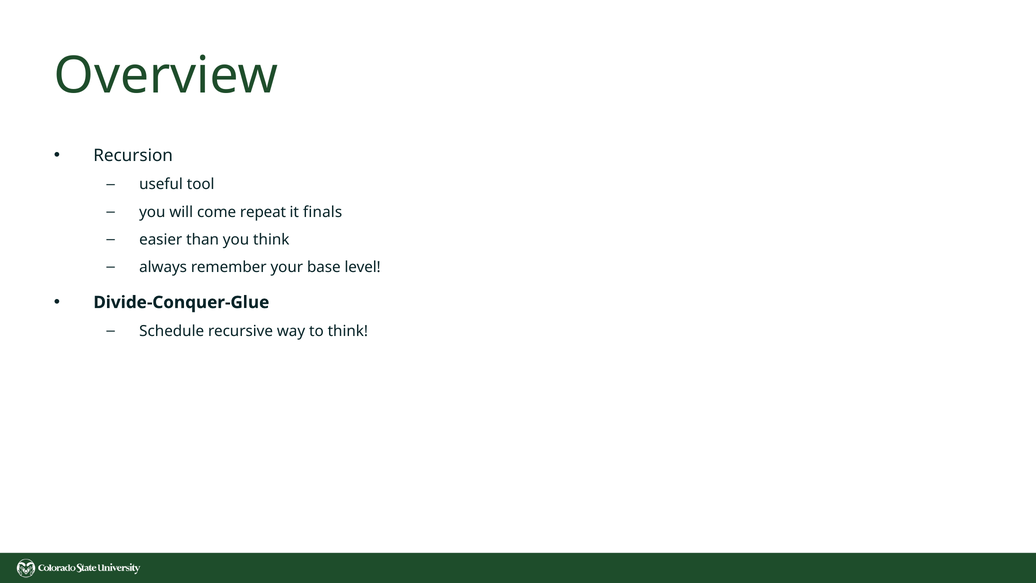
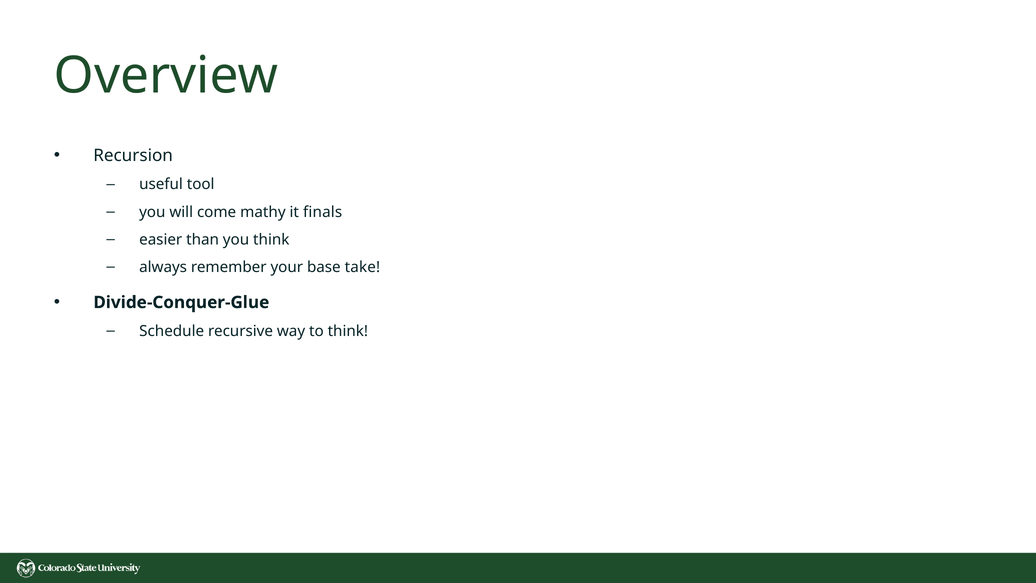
repeat: repeat -> mathy (263, 212)
level: level -> take (362, 267)
